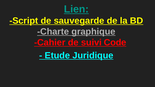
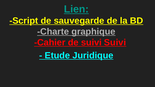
suivi Code: Code -> Suivi (115, 43)
